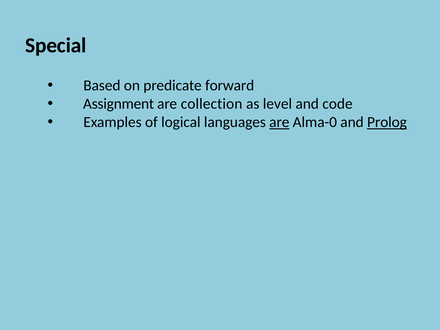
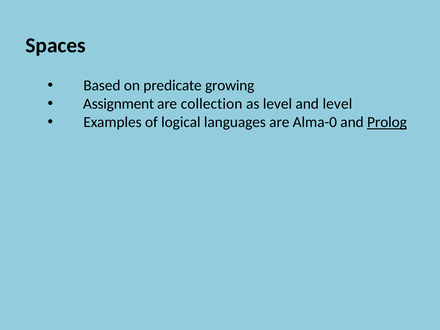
Special: Special -> Spaces (56, 46)
forward: forward -> growing (230, 86)
and code: code -> level (337, 104)
are underline: present -> none (279, 122)
